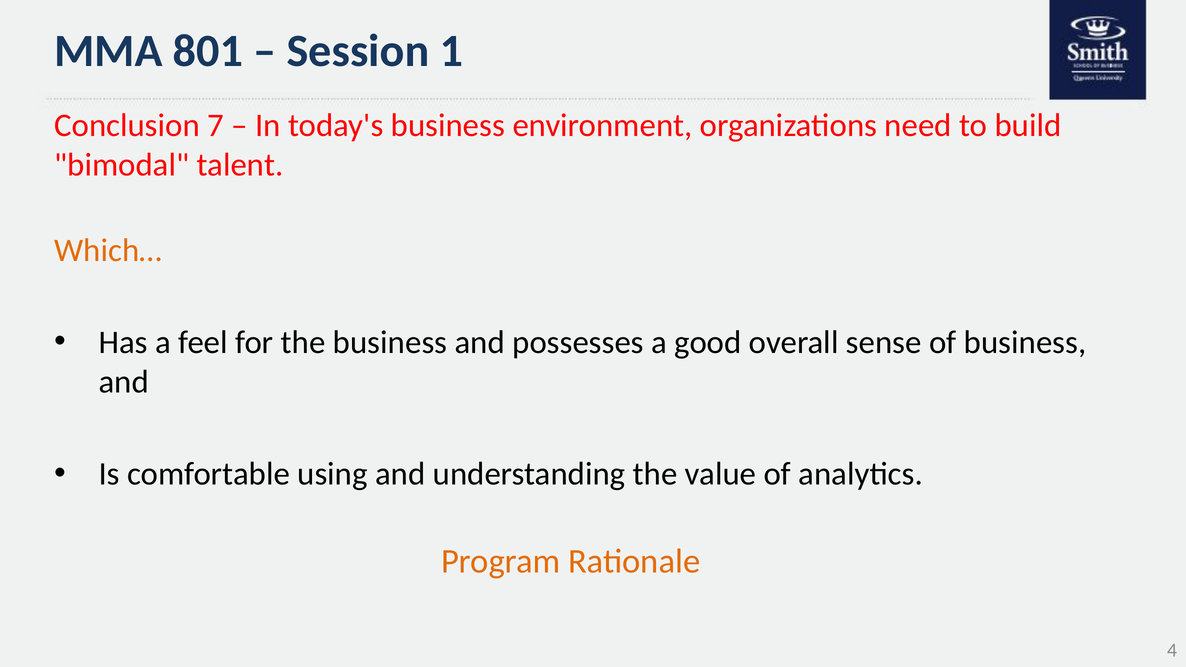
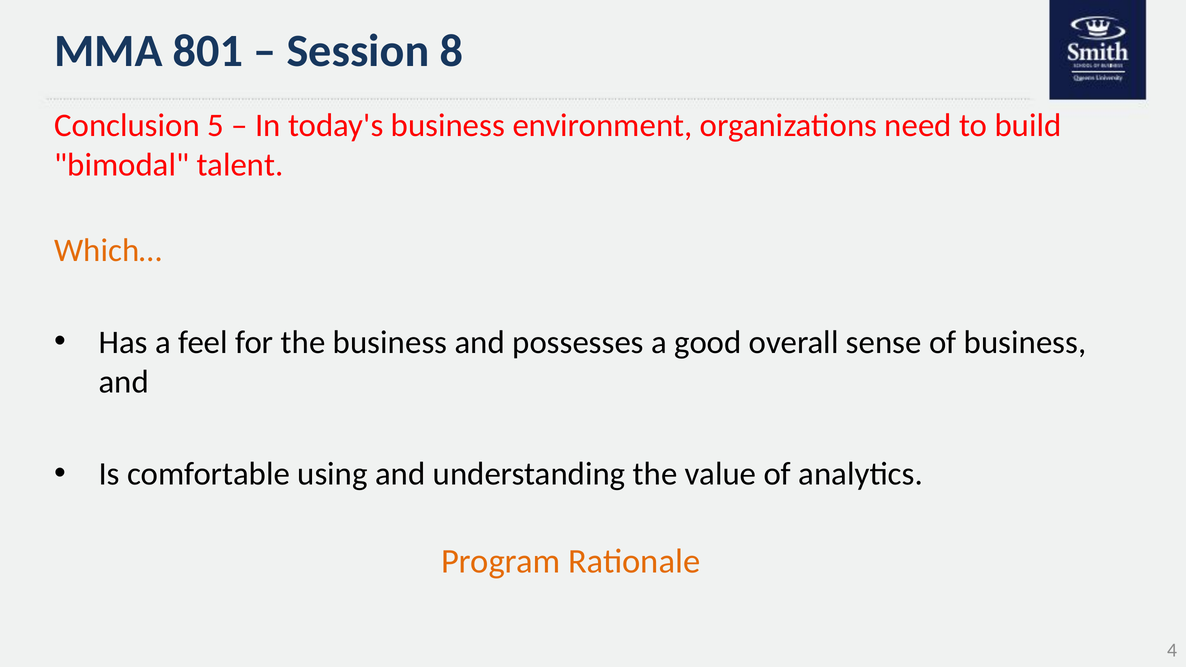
1: 1 -> 8 (451, 51)
7: 7 -> 5 (216, 125)
